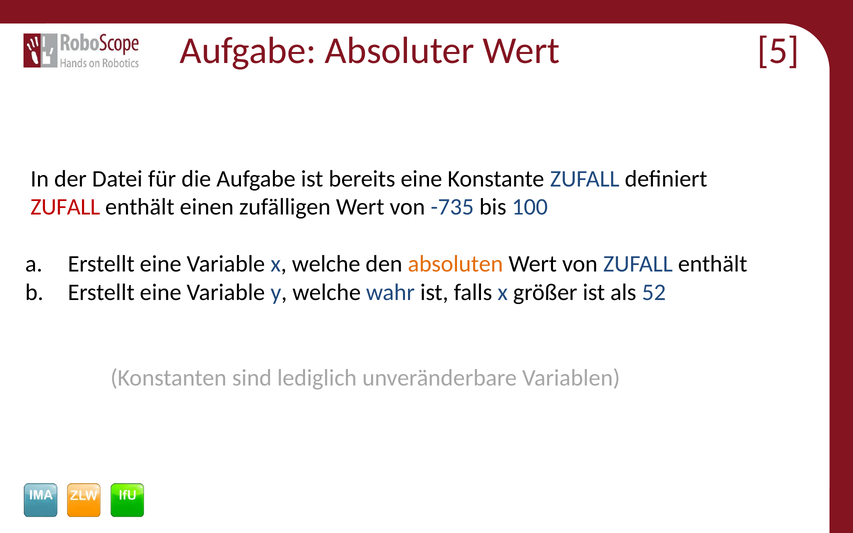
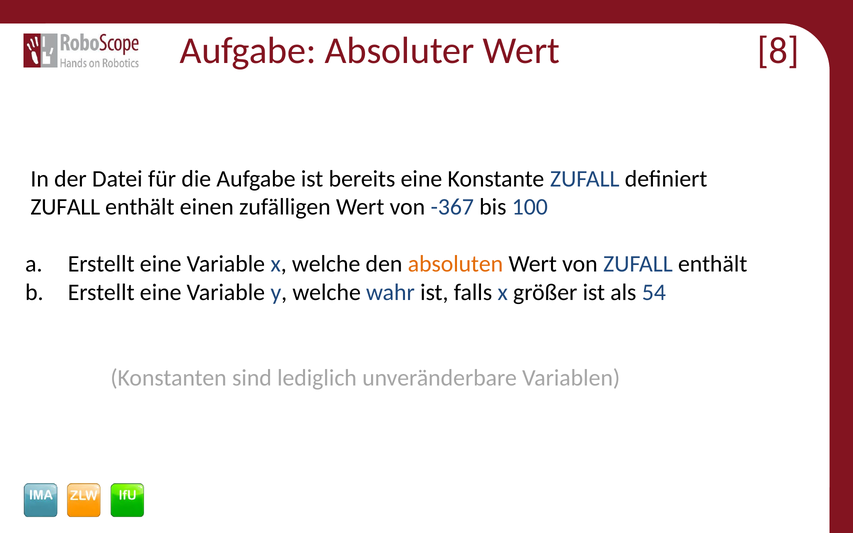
5: 5 -> 8 (778, 51)
ZUFALL colour: red -> black (65, 207)
-735: -735 -> -367 (452, 207)
52: 52 -> 54 (654, 293)
